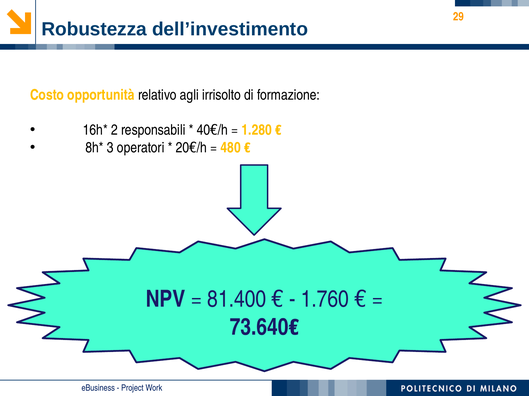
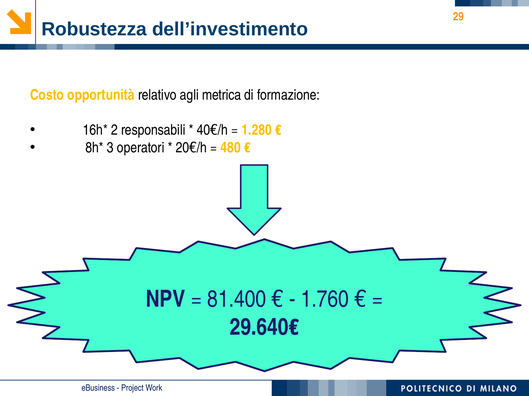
irrisolto: irrisolto -> metrica (222, 95)
73.640€: 73.640€ -> 29.640€ (264, 328)
